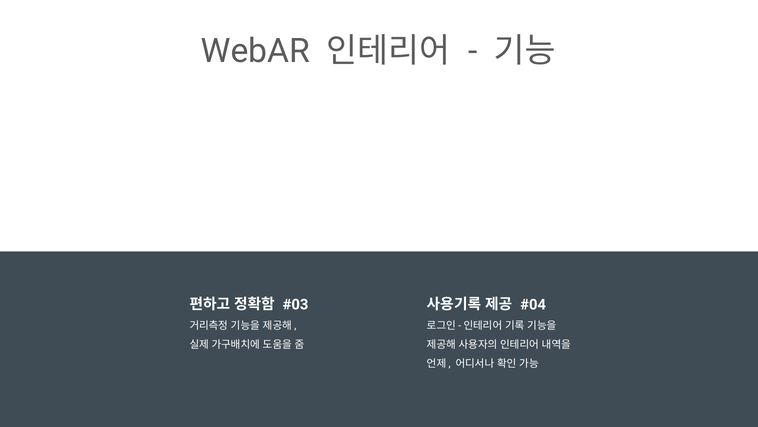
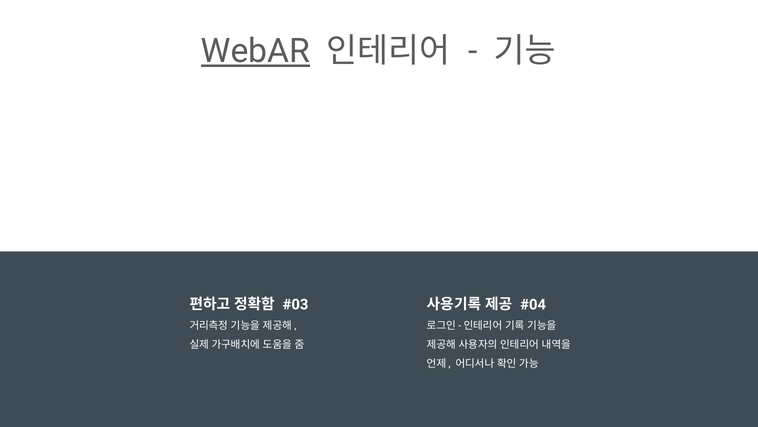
WebAR underline: none -> present (255, 51)
